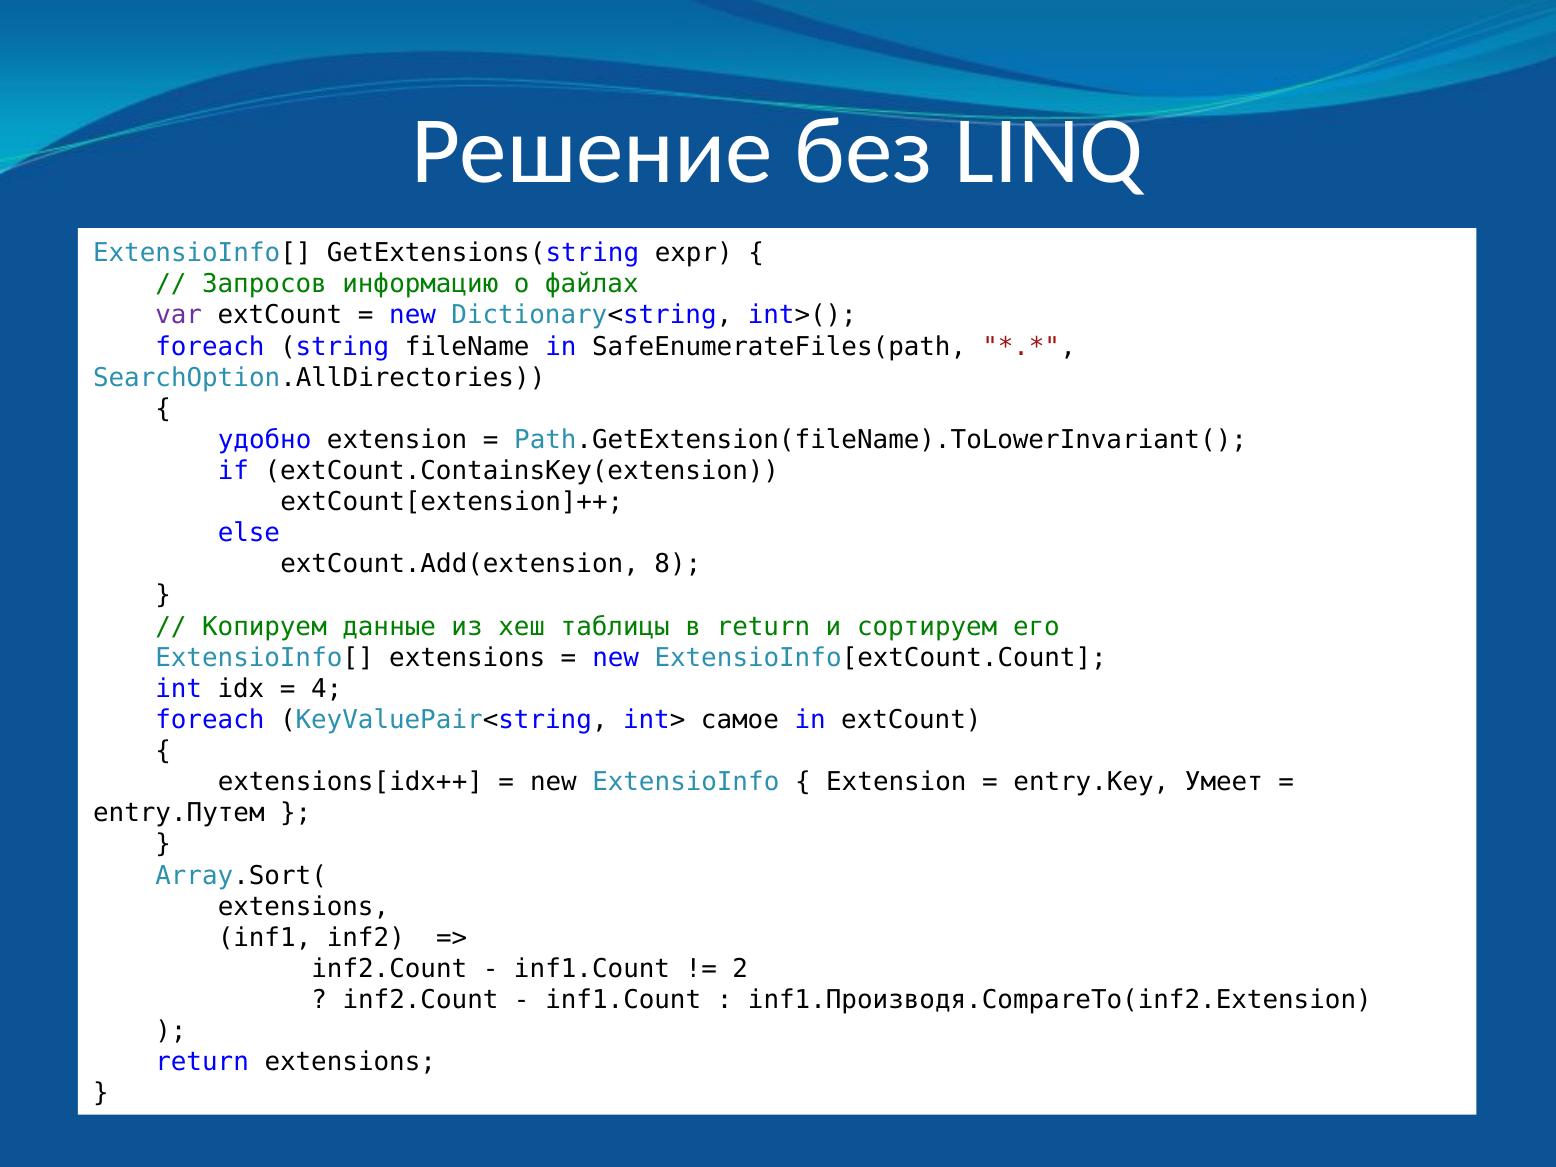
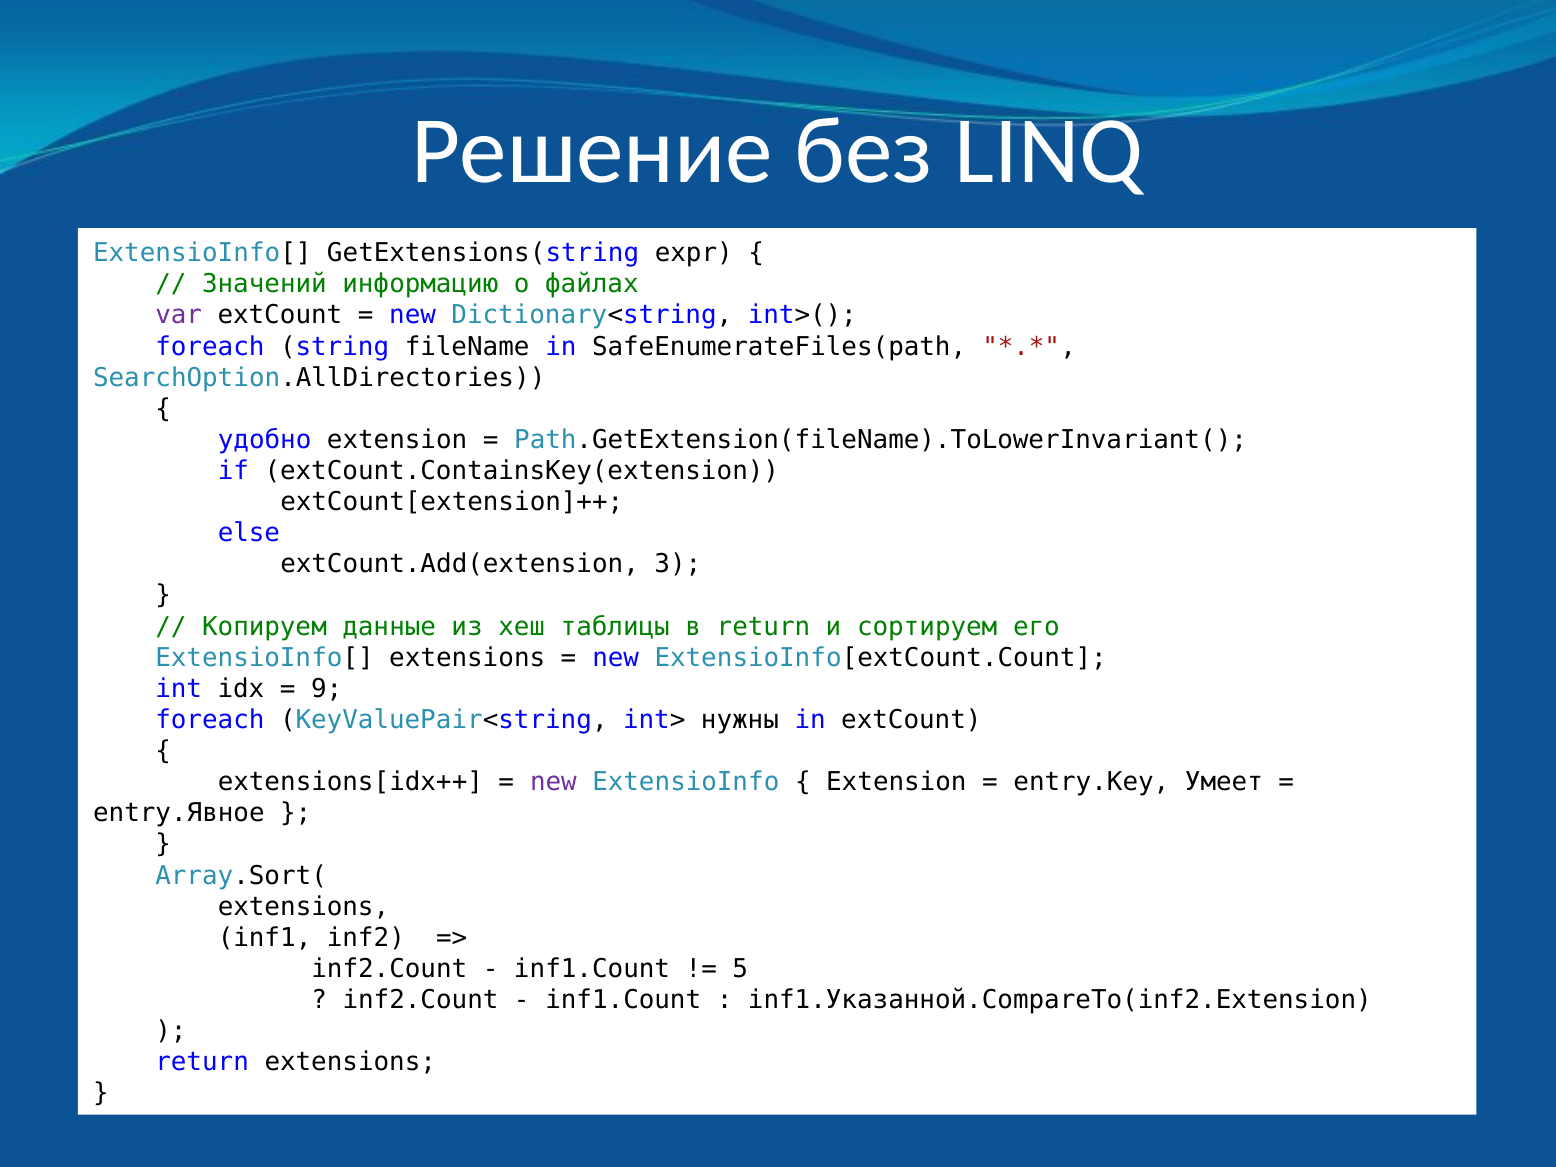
Запросов: Запросов -> Значений (264, 284)
8: 8 -> 3 (678, 564)
4: 4 -> 9 (327, 689)
самое: самое -> нужны (740, 720)
new colour: black -> purple (553, 782)
entry.Путем: entry.Путем -> entry.Явное (179, 813)
2: 2 -> 5 (740, 969)
inf1.Производя.CompareTo(inf2.Extension: inf1.Производя.CompareTo(inf2.Extension -> inf1.Указанной.CompareTo(inf2.Extension (1060, 1000)
